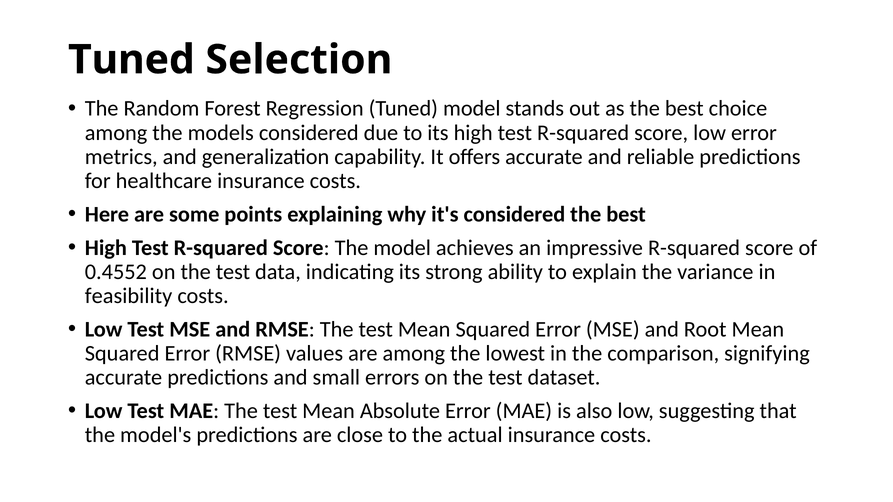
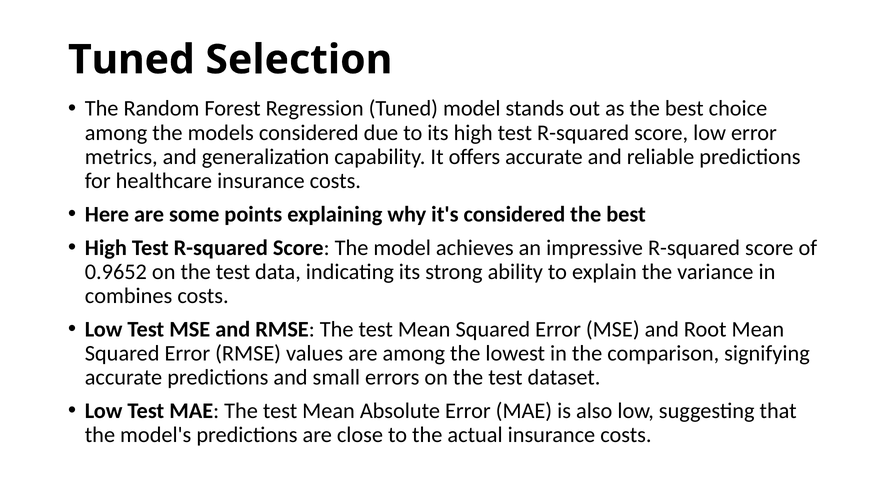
0.4552: 0.4552 -> 0.9652 (116, 272)
feasibility: feasibility -> combines (129, 296)
